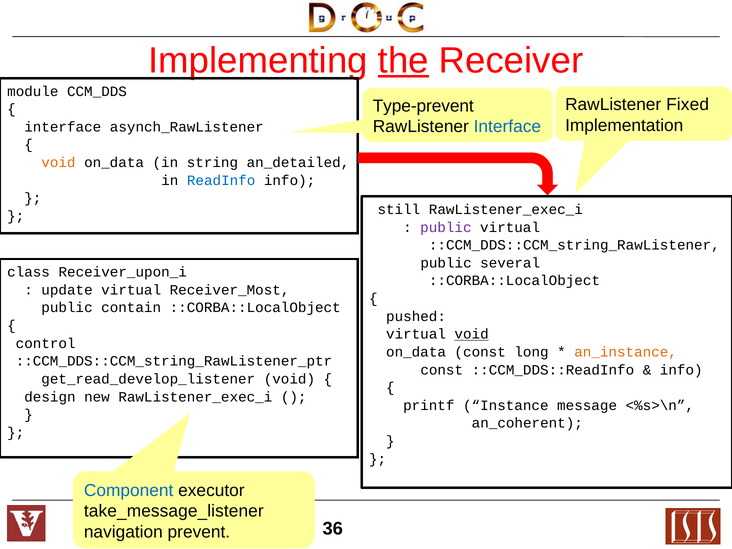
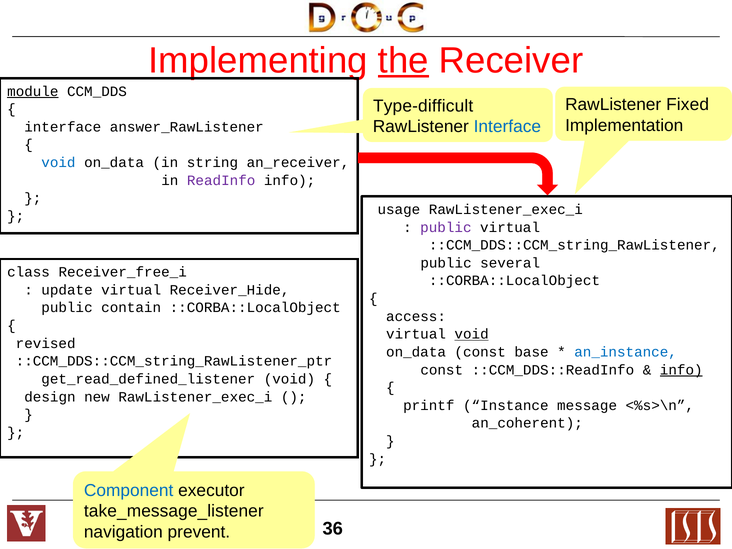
module underline: none -> present (33, 91)
Type-prevent: Type-prevent -> Type-difficult (423, 106)
asynch_RawListener: asynch_RawListener -> answer_RawListener (187, 127)
void colour: orange -> blue (58, 163)
an_detailed: an_detailed -> an_receiver (298, 163)
ReadInfo colour: blue -> purple (221, 180)
still: still -> usage (399, 210)
Receiver_upon_i: Receiver_upon_i -> Receiver_free_i (123, 272)
Receiver_Most: Receiver_Most -> Receiver_Hide (230, 290)
pushed: pushed -> access (416, 316)
control: control -> revised (46, 343)
long: long -> base (532, 352)
an_instance colour: orange -> blue (626, 352)
info underline: none -> present (681, 370)
get_read_develop_listener: get_read_develop_listener -> get_read_defined_listener (148, 379)
